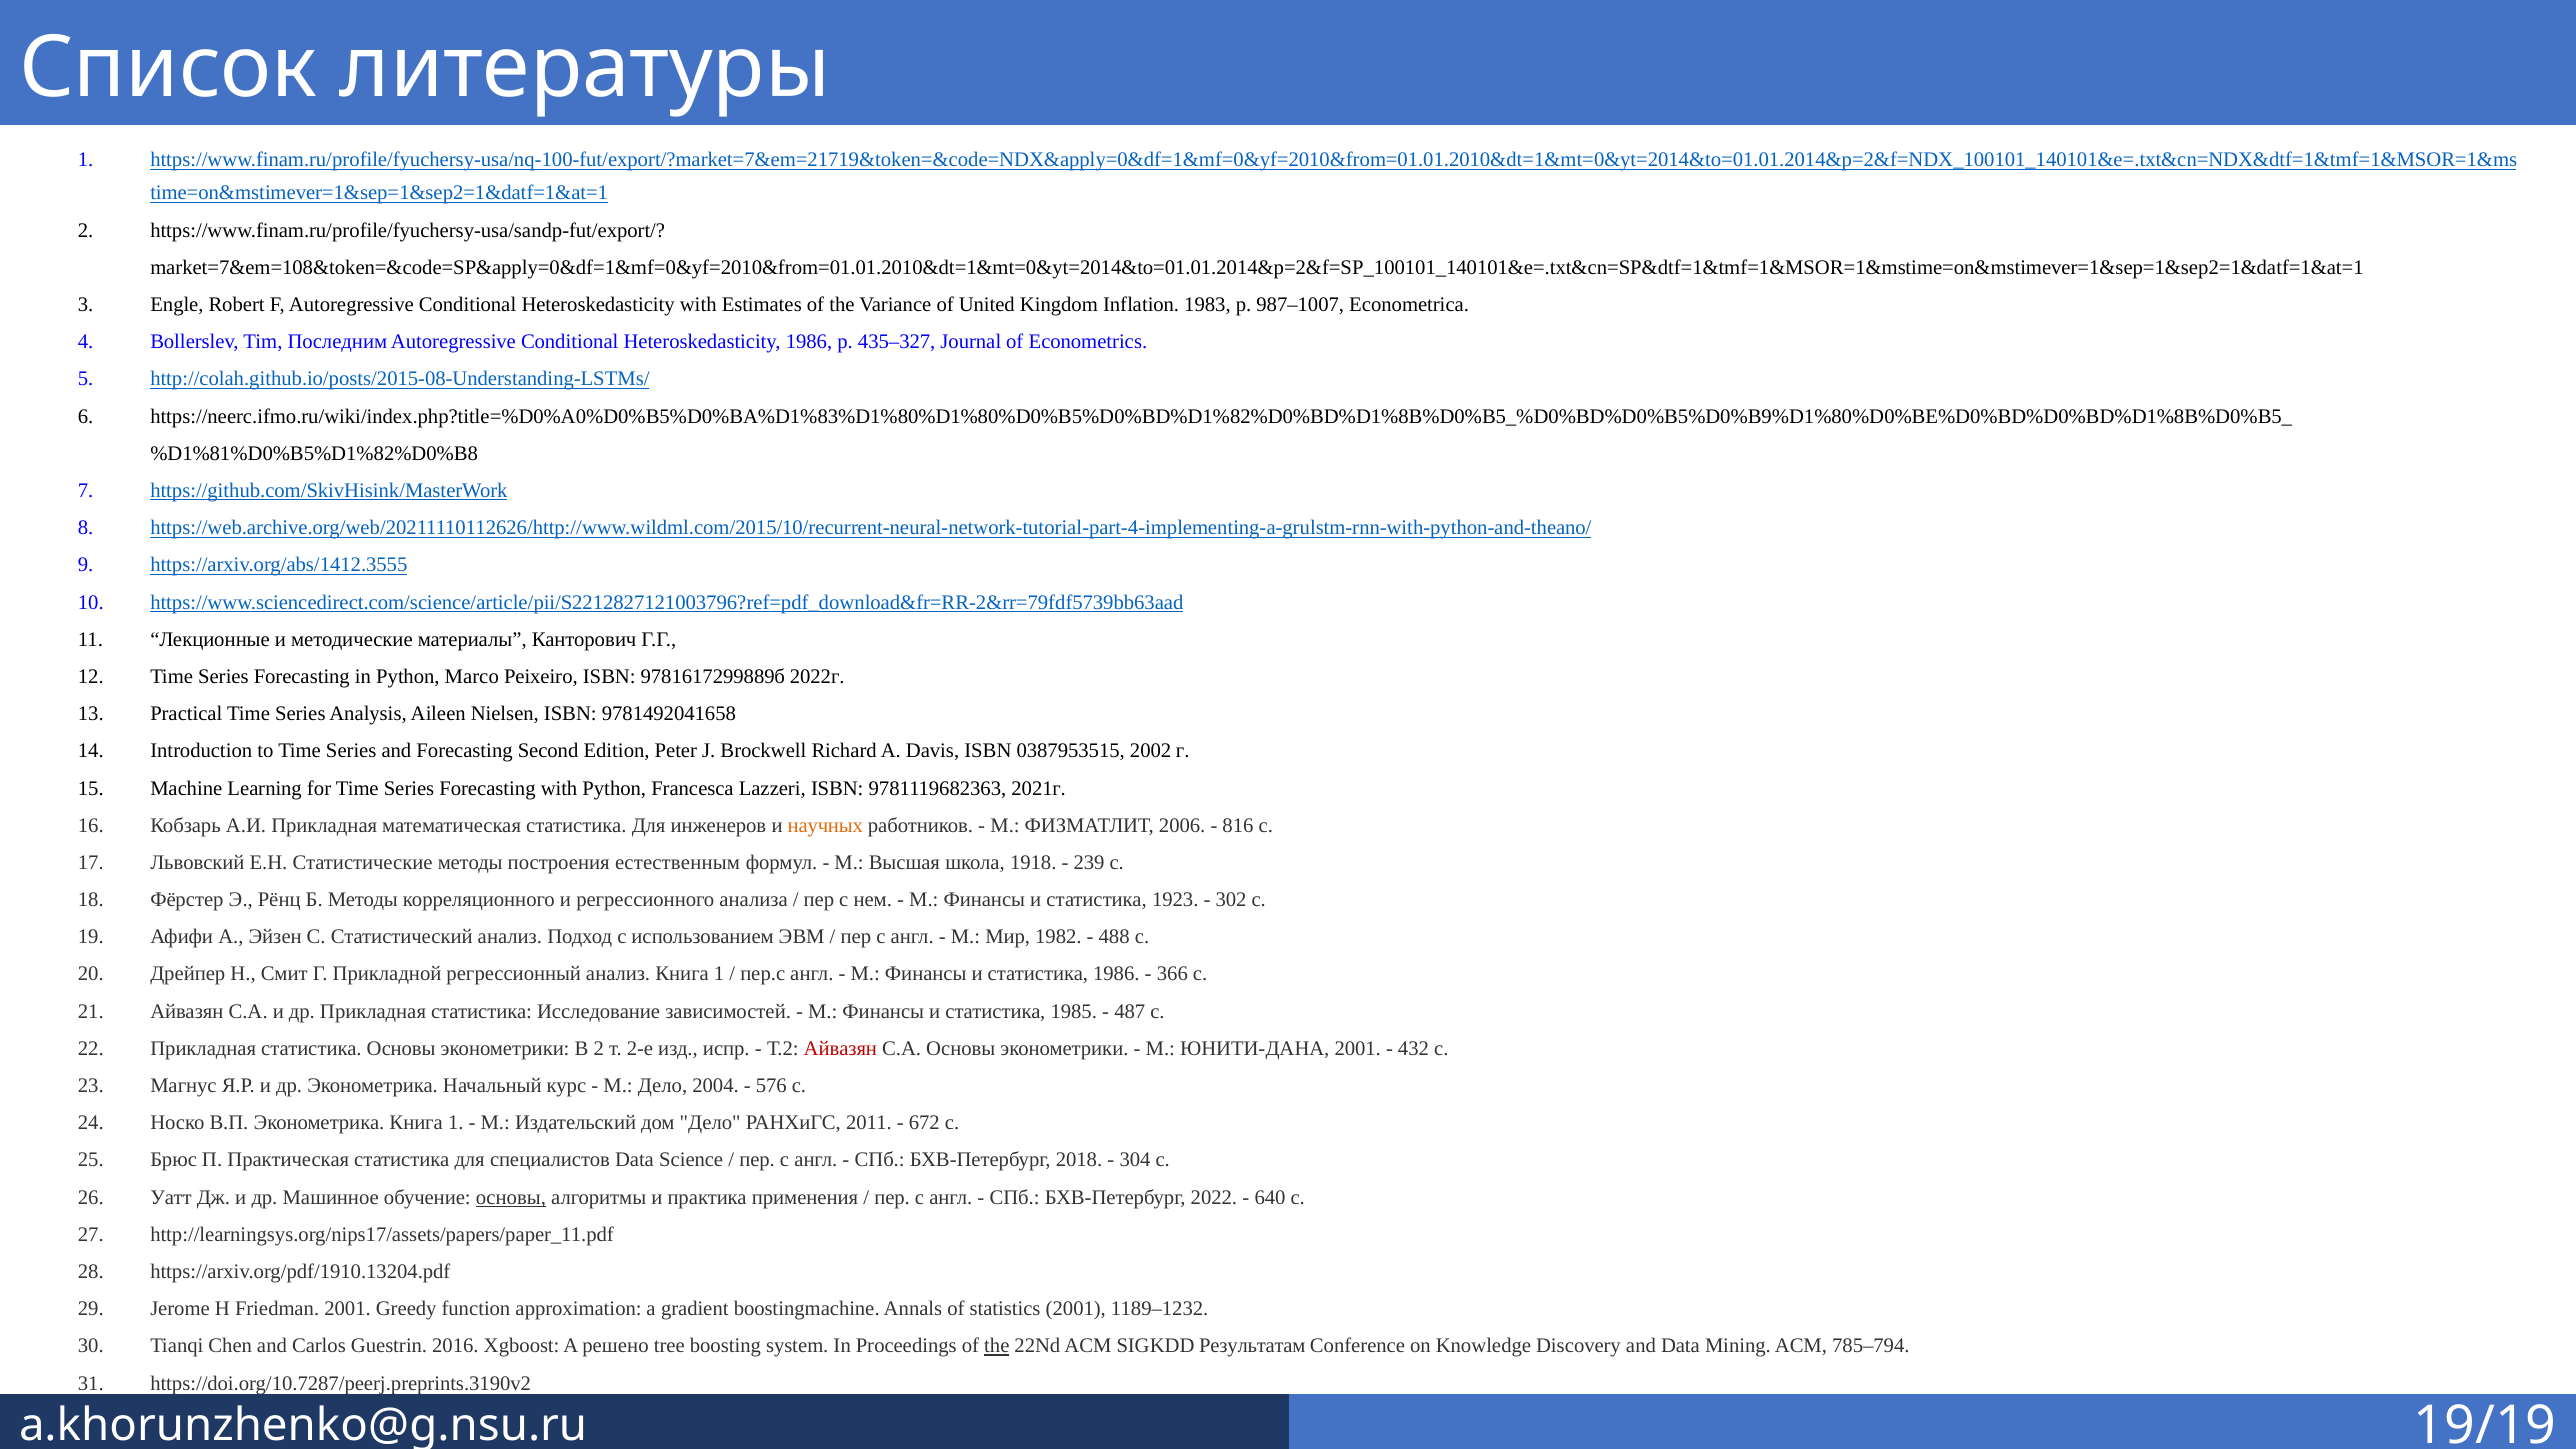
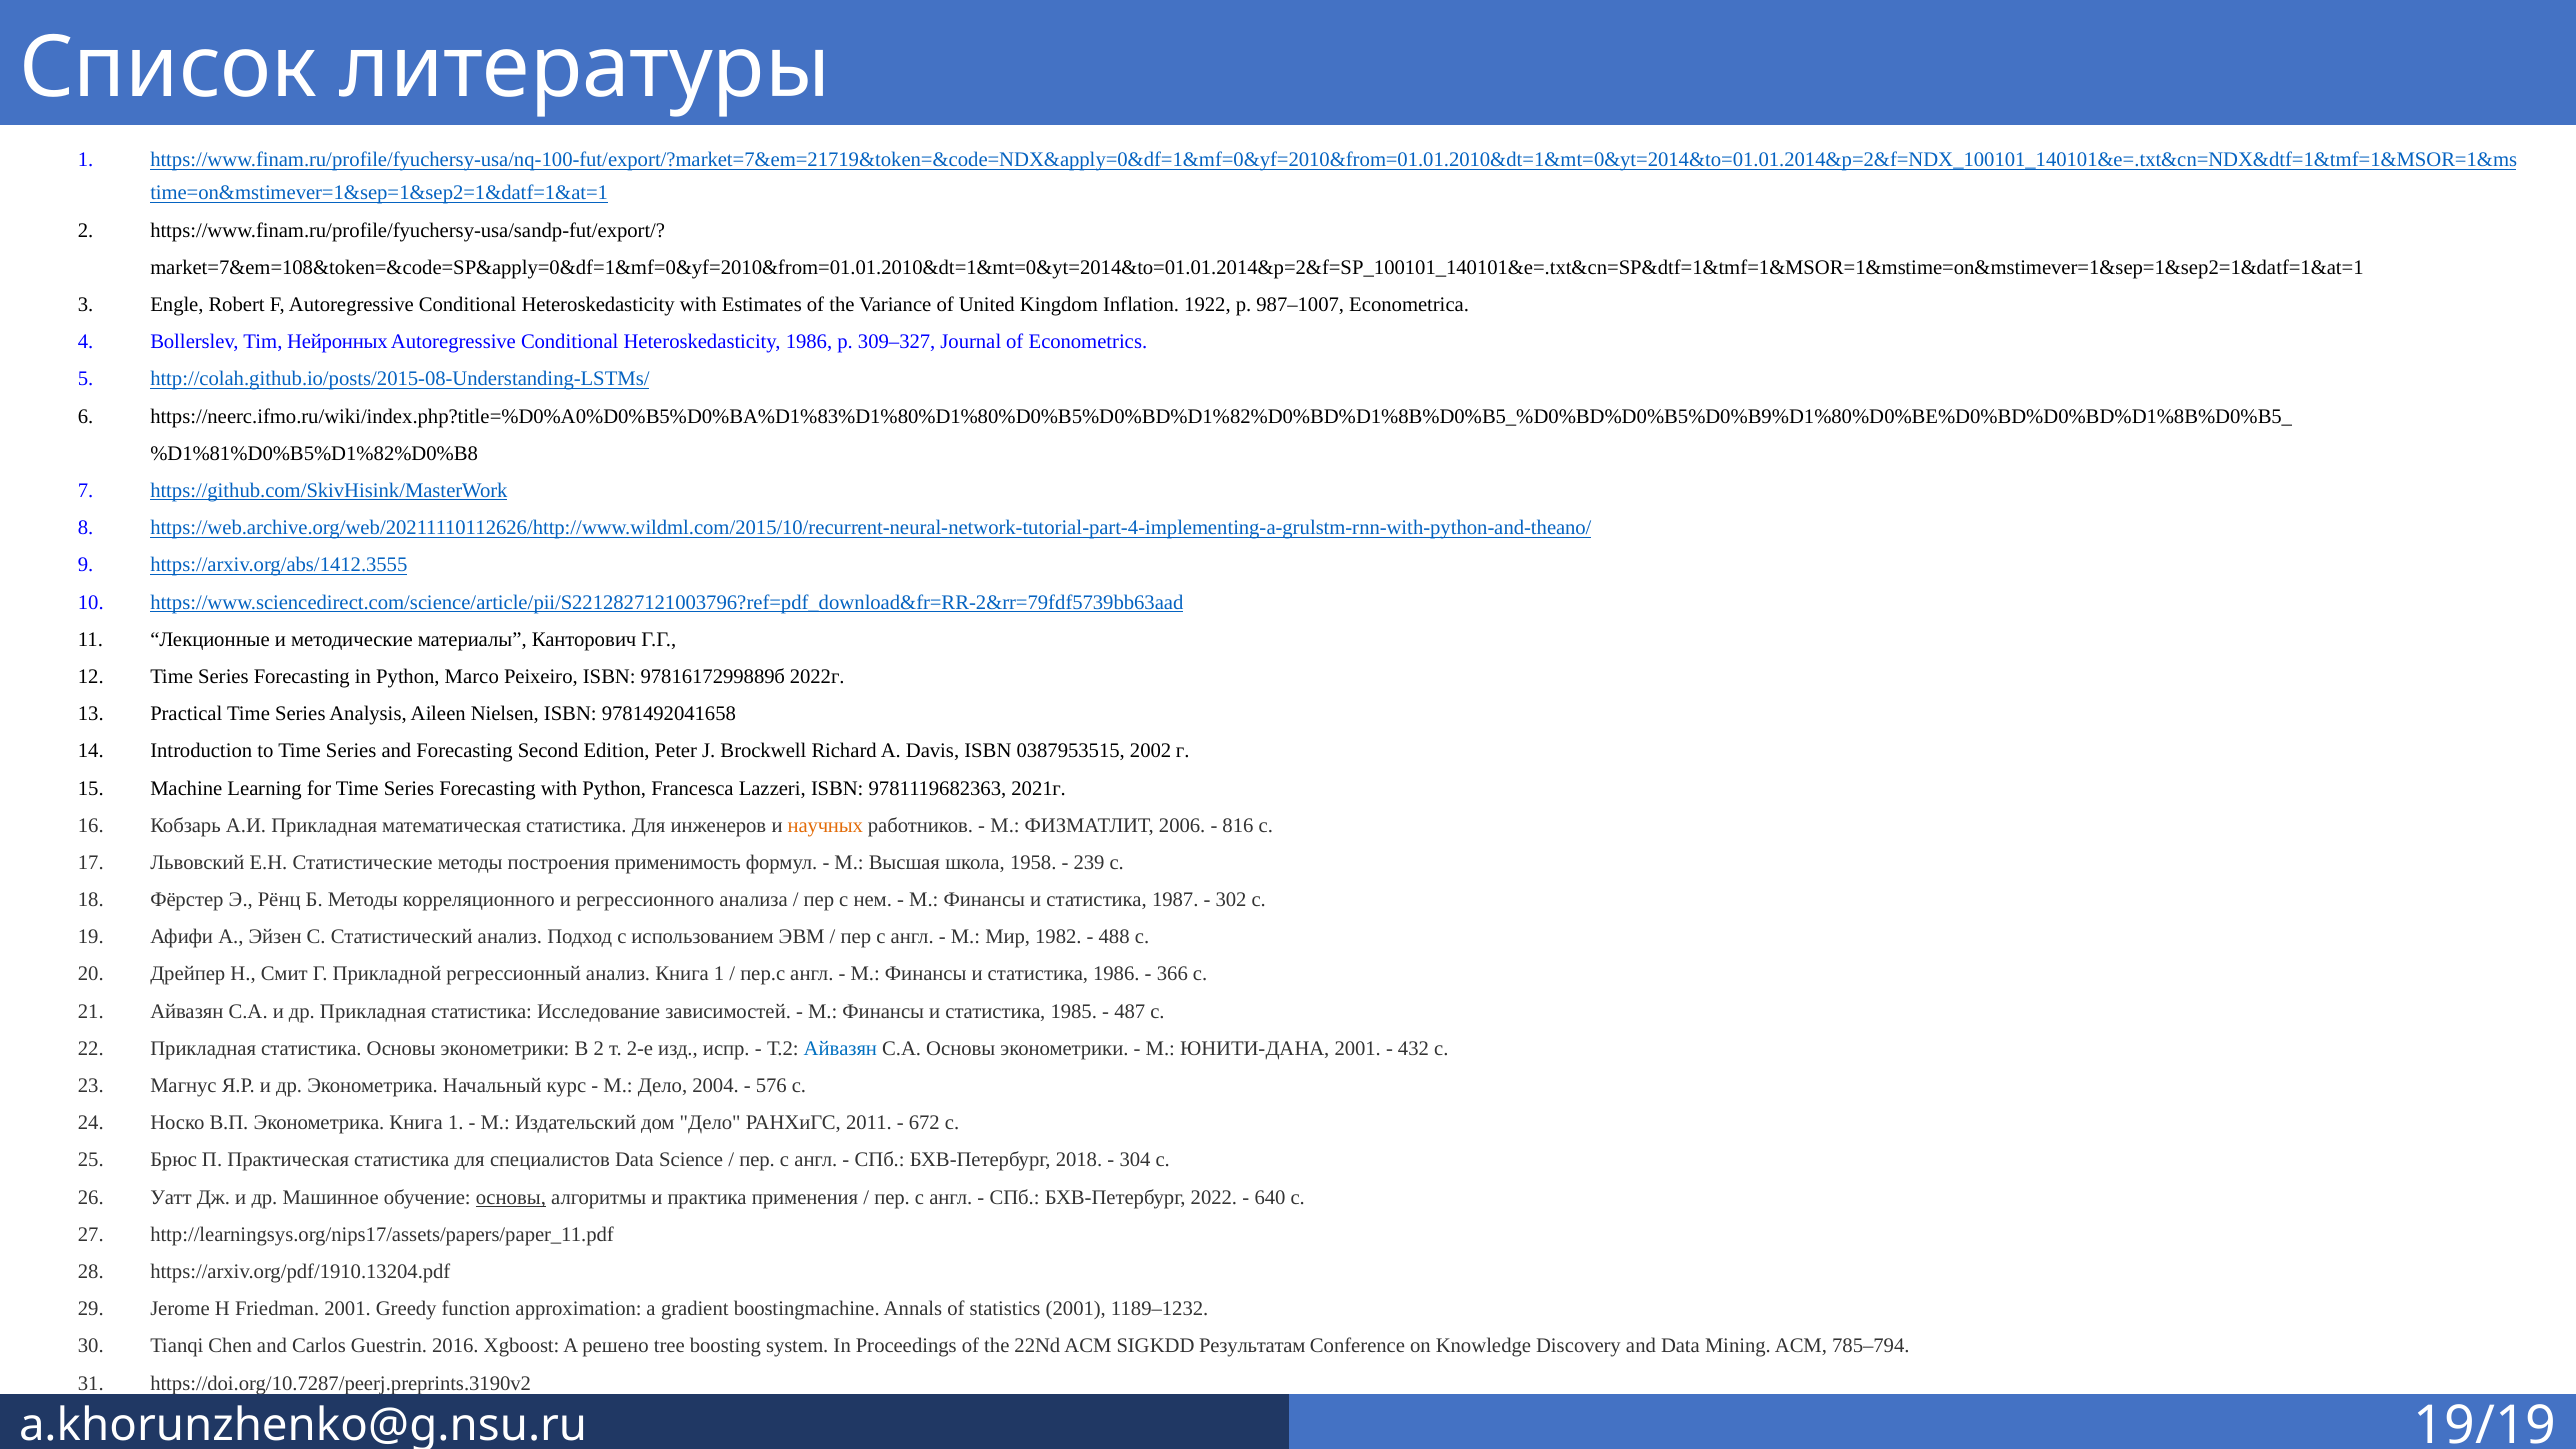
1983: 1983 -> 1922 (1207, 305)
Последним: Последним -> Нейронных (337, 342)
435–327: 435–327 -> 309–327 (897, 342)
естественным: естественным -> применимость (678, 863)
1918: 1918 -> 1958 (1033, 863)
1923: 1923 -> 1987 (1175, 900)
Айвазян colour: red -> blue (840, 1049)
the underline: present -> none (997, 1346)
